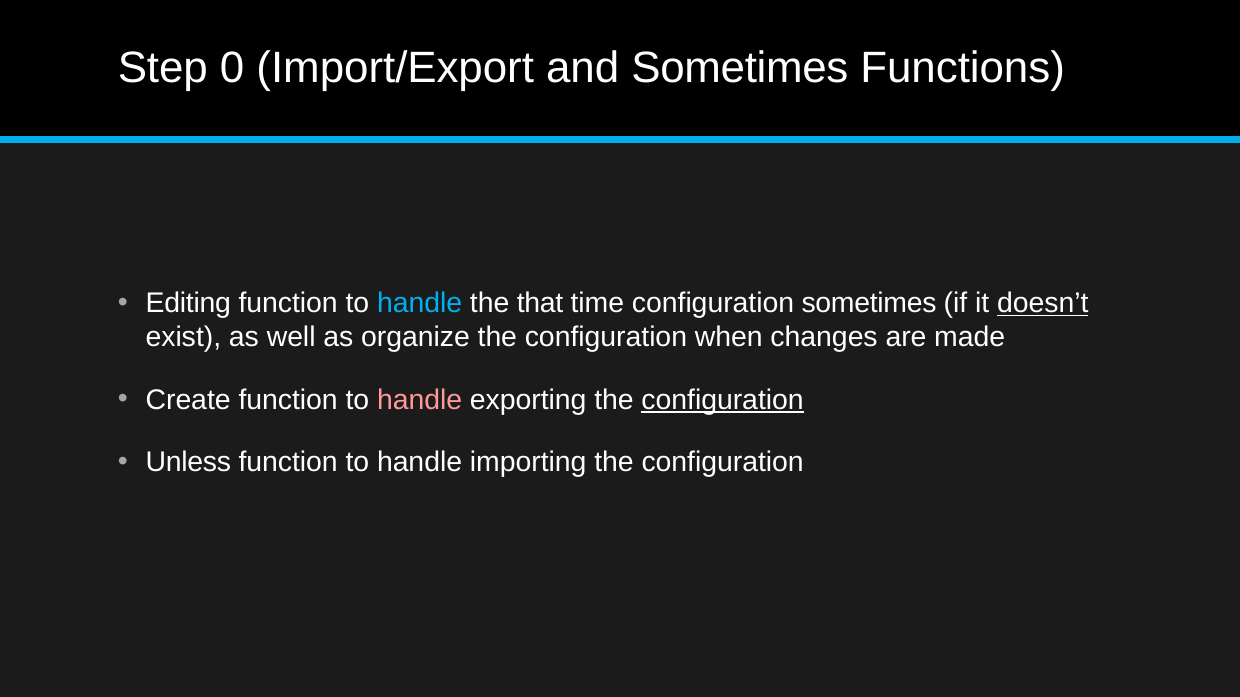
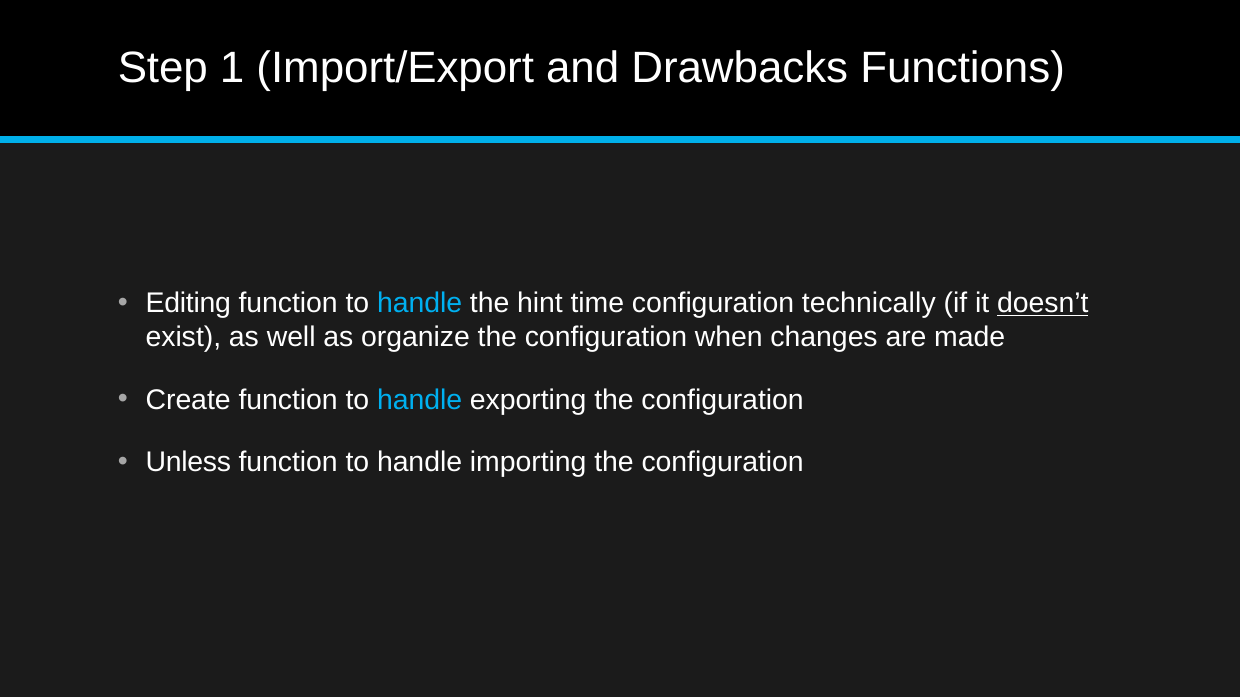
0: 0 -> 1 (232, 68)
and Sometimes: Sometimes -> Drawbacks (740, 68)
that: that -> hint (540, 304)
configuration sometimes: sometimes -> technically (869, 304)
handle colour: pink -> light blue (420, 400)
configuration underline: present -> none (723, 400)
